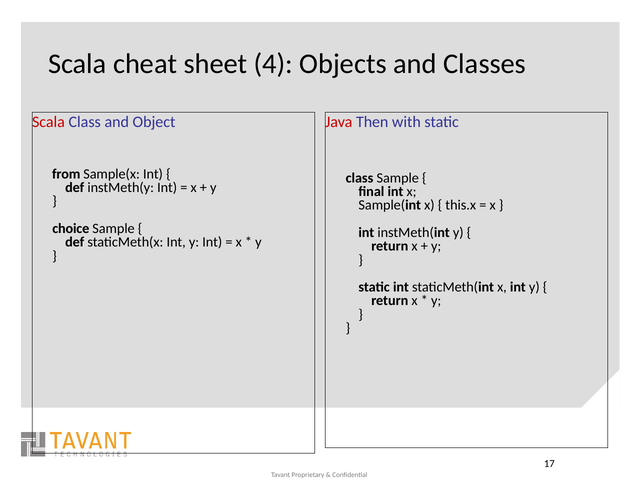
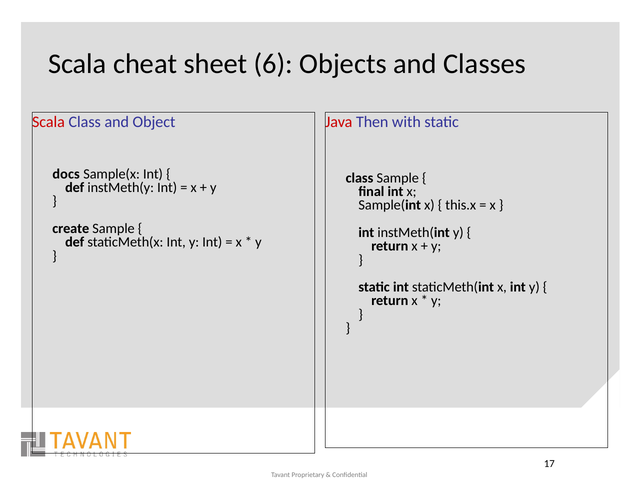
4: 4 -> 6 (273, 64)
from: from -> docs (66, 174)
choice: choice -> create (71, 229)
